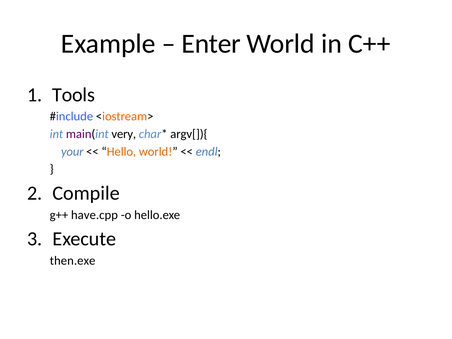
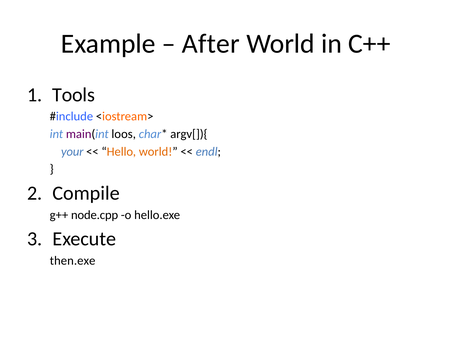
Enter: Enter -> After (211, 44)
very: very -> loos (124, 134)
have.cpp: have.cpp -> node.cpp (95, 215)
